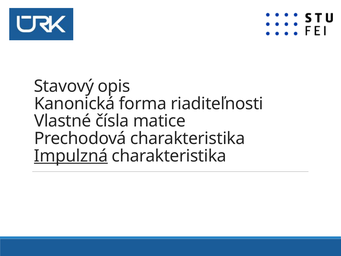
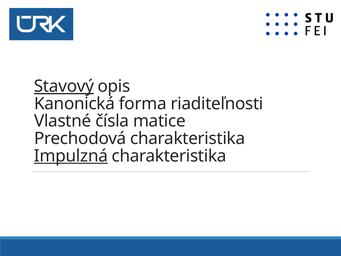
Stavový underline: none -> present (64, 86)
